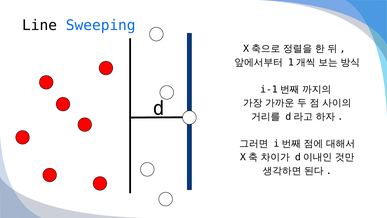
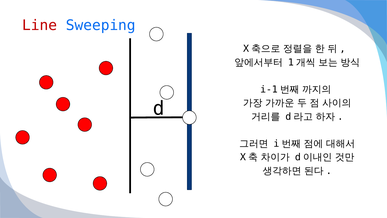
Line colour: black -> red (40, 25)
